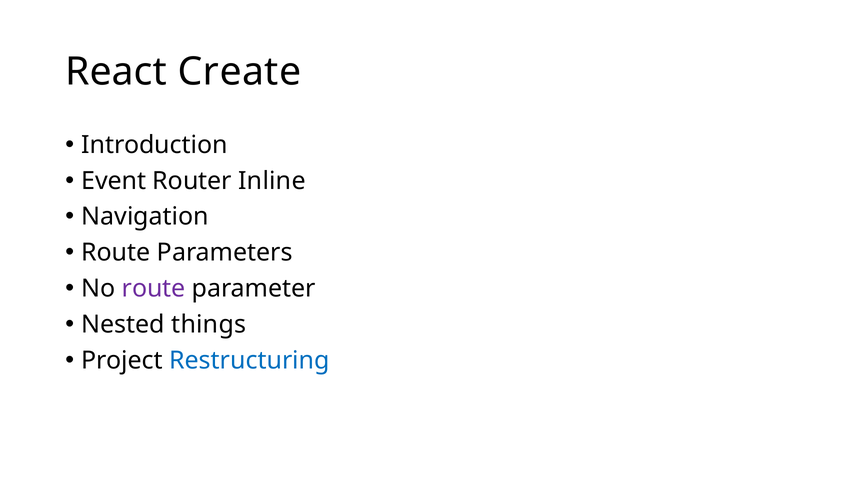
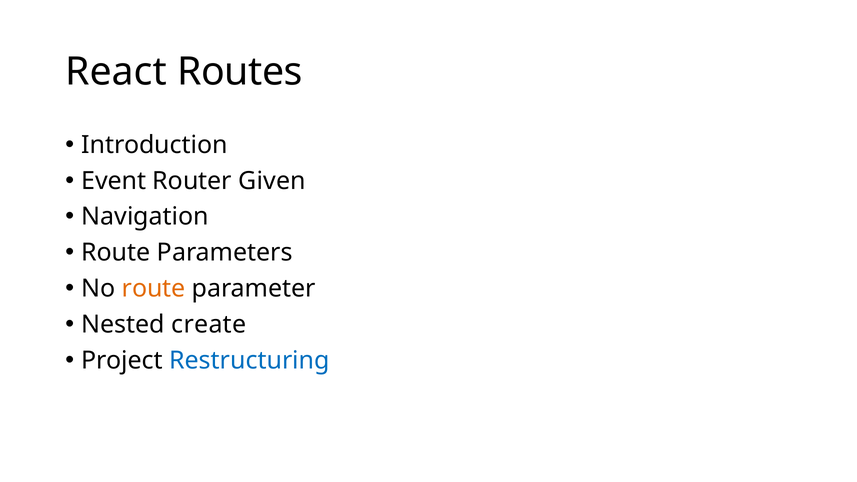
Create: Create -> Routes (240, 72)
Inline: Inline -> Given (272, 181)
route colour: purple -> orange (154, 289)
things: things -> create (209, 325)
